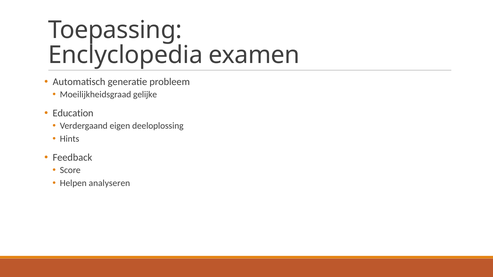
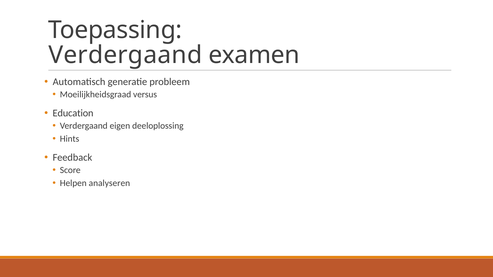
Enclyclopedia: Enclyclopedia -> Verdergaand (125, 55)
gelijke: gelijke -> versus (145, 95)
